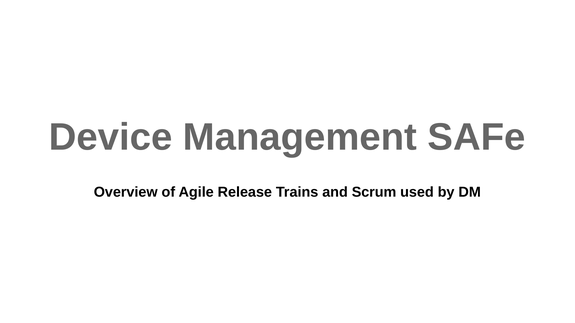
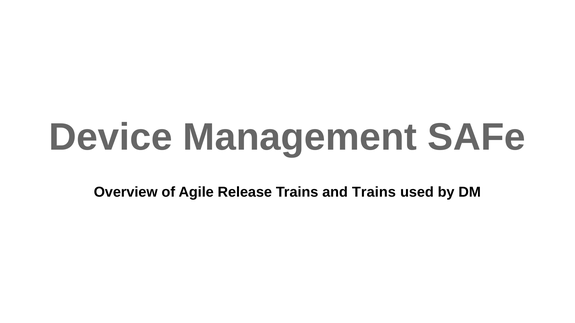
and Scrum: Scrum -> Trains (374, 192)
